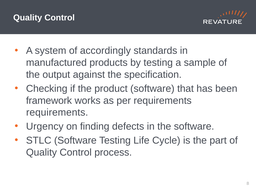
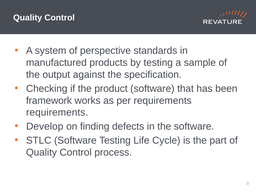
accordingly: accordingly -> perspective (105, 51)
Urgency: Urgency -> Develop (45, 126)
